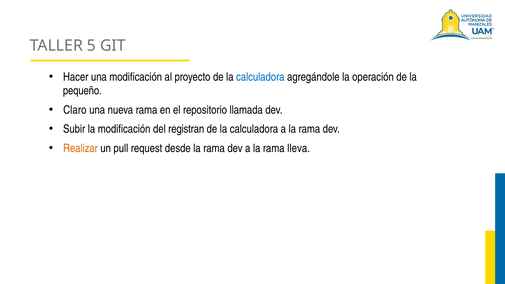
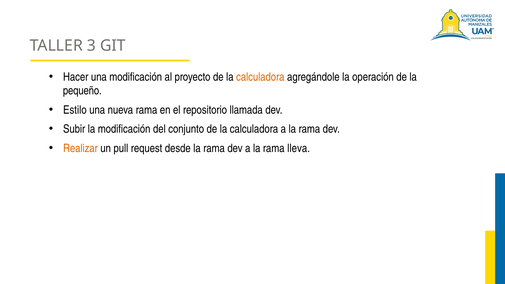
5: 5 -> 3 (91, 46)
calculadora colour: blue -> orange (260, 77)
Claro: Claro -> Estilo (75, 110)
registran: registran -> conjunto (186, 129)
